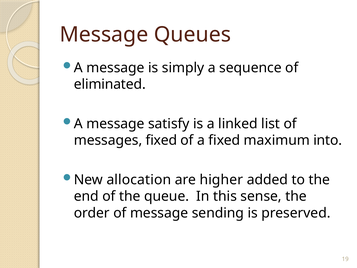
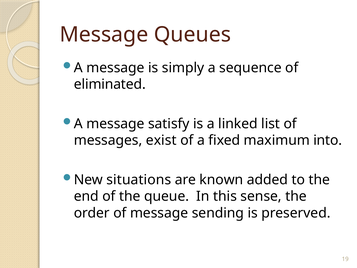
messages fixed: fixed -> exist (161, 140)
allocation: allocation -> situations (139, 180)
higher: higher -> known (221, 180)
